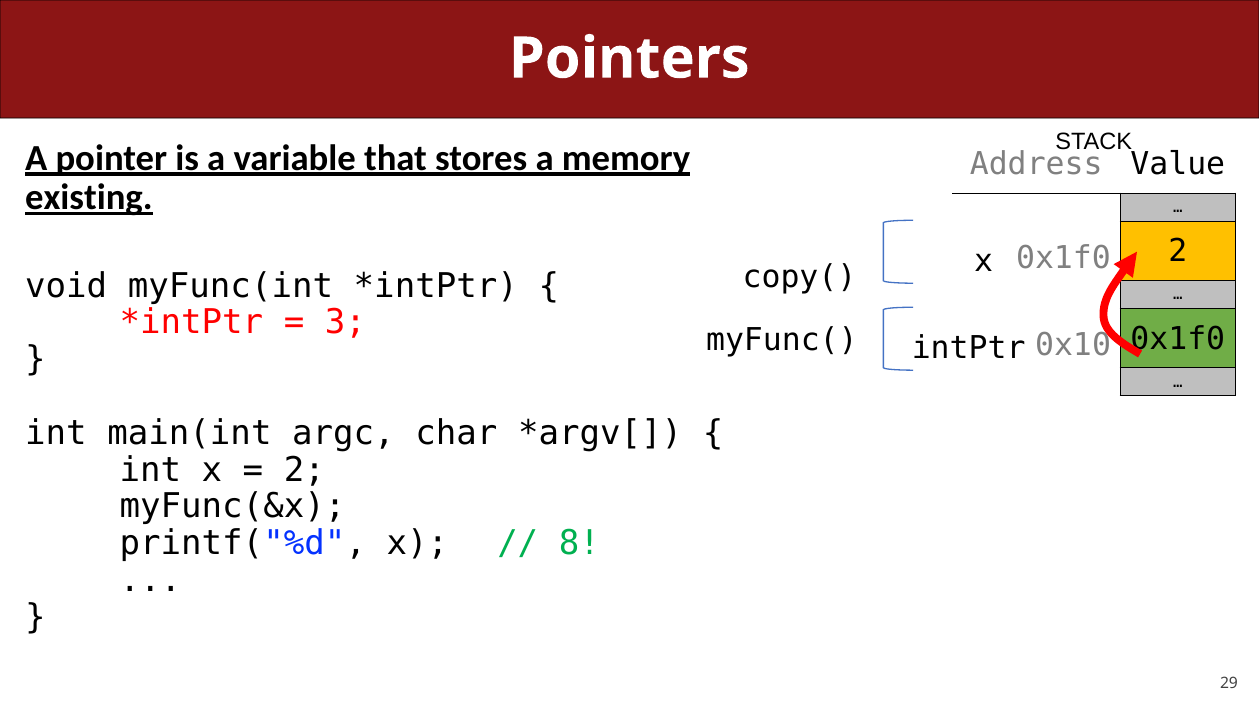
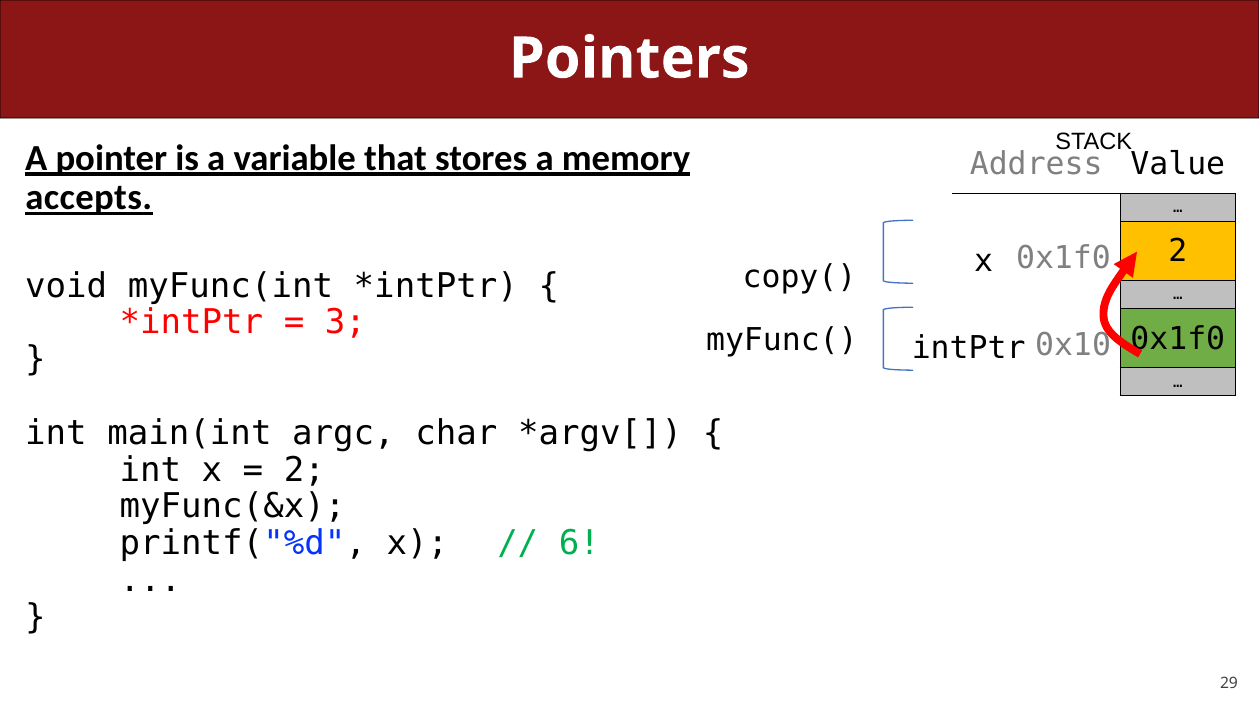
existing: existing -> accepts (89, 198)
8: 8 -> 6 (579, 544)
